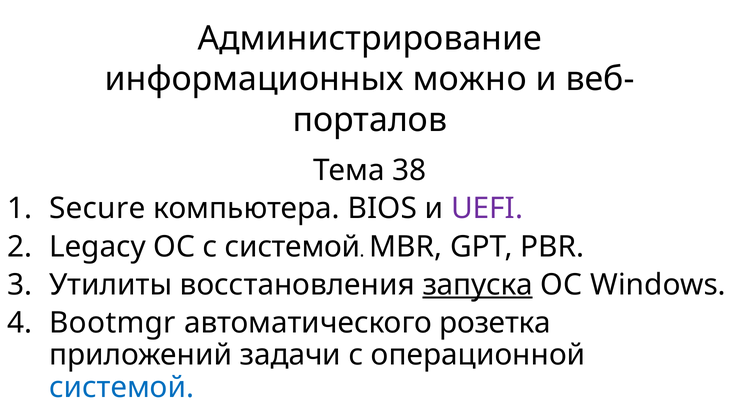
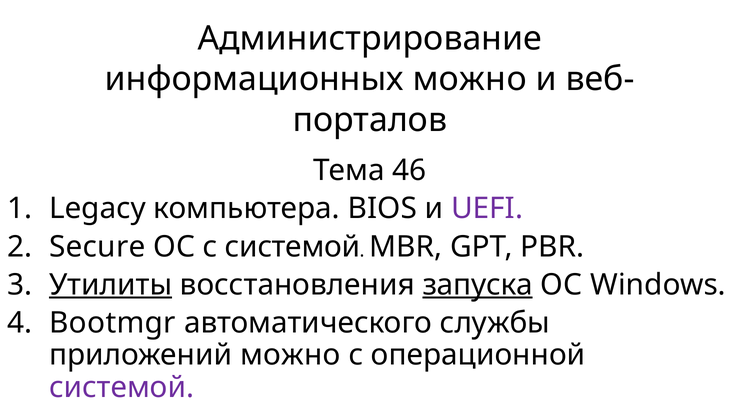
38: 38 -> 46 (409, 171)
Secure: Secure -> Legacy (97, 209)
Legacy: Legacy -> Secure (97, 247)
Утилиты underline: none -> present (111, 285)
розетка: розетка -> службы (495, 323)
приложений задачи: задачи -> можно (290, 355)
системой colour: blue -> purple (122, 387)
